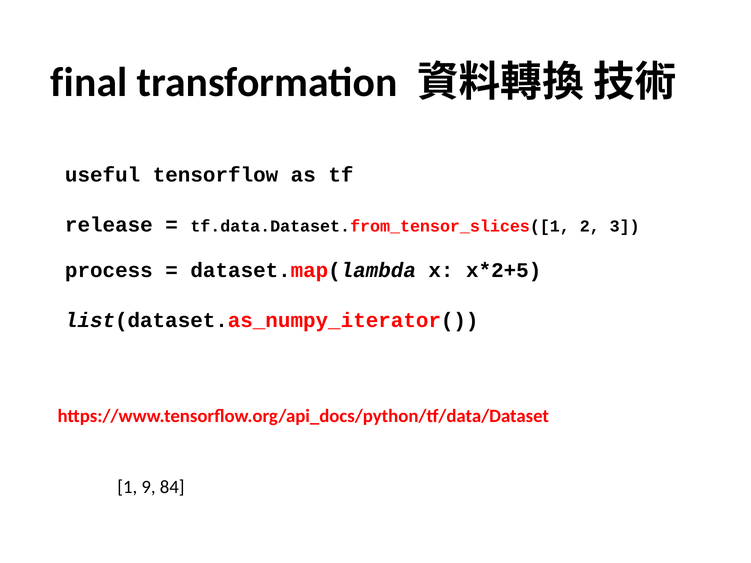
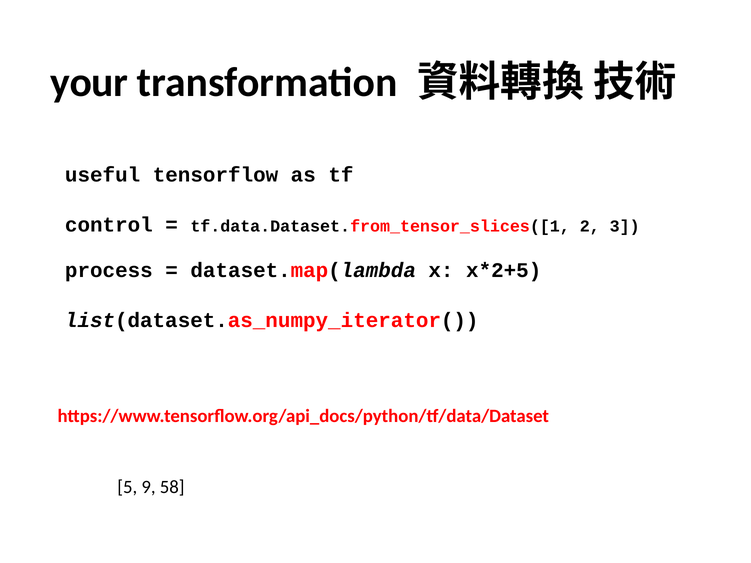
final: final -> your (89, 83)
release: release -> control (109, 225)
1: 1 -> 5 (127, 487)
84: 84 -> 58 (172, 487)
